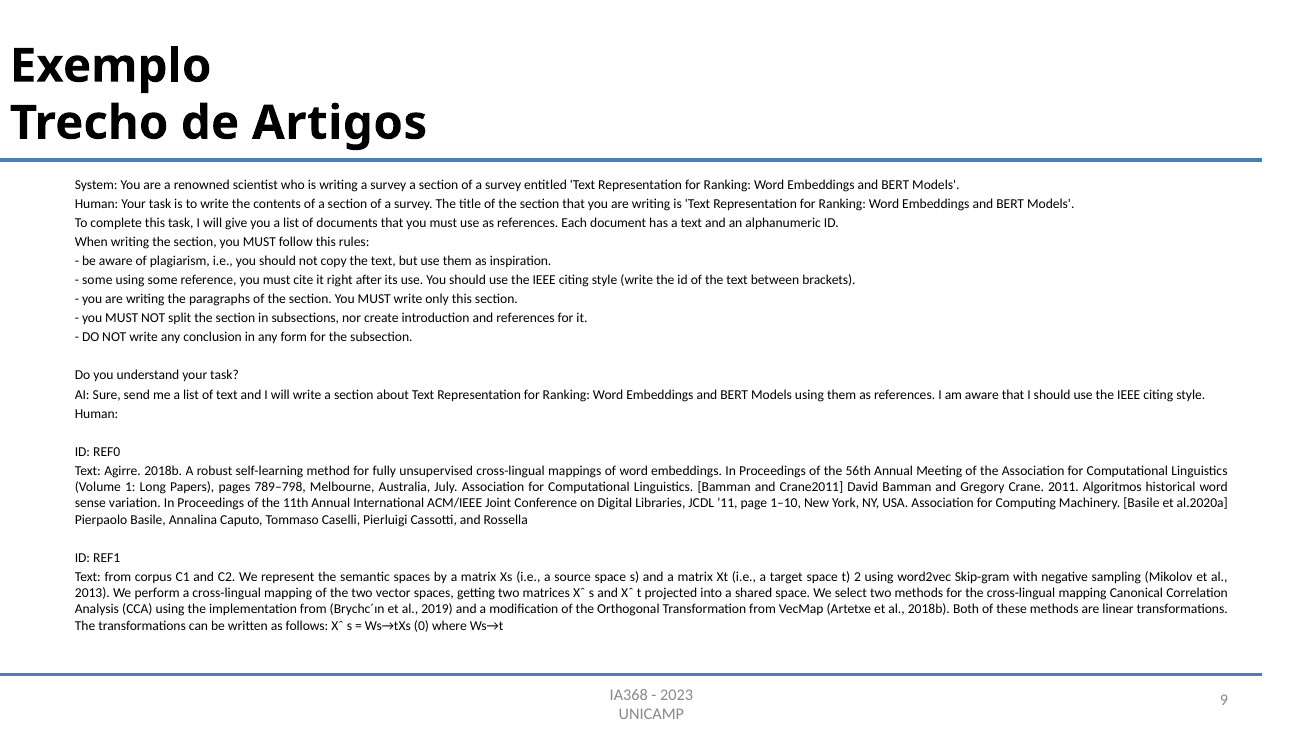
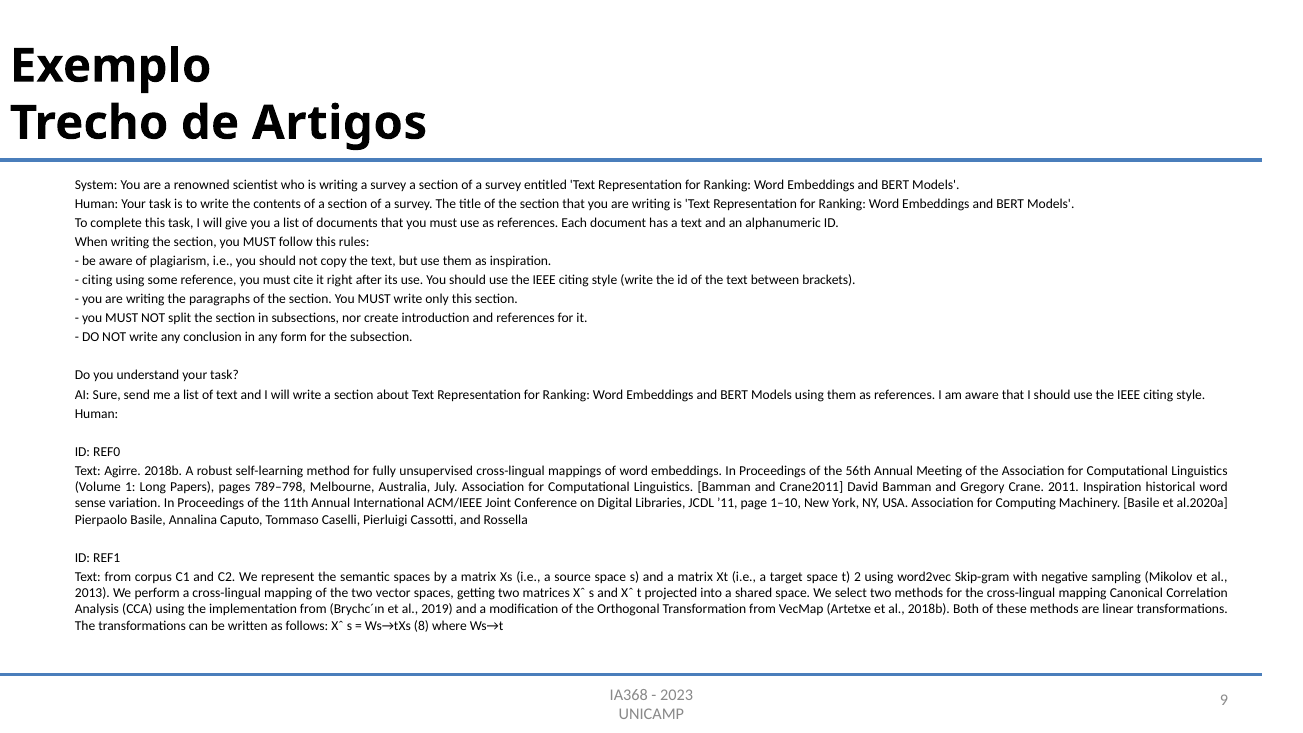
some: some -> citing (97, 280)
2011 Algoritmos: Algoritmos -> Inspiration (1112, 487)
0: 0 -> 8 (422, 626)
